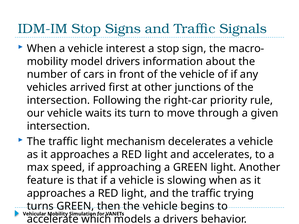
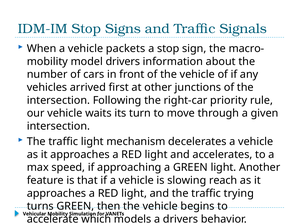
interest: interest -> packets (126, 49)
slowing when: when -> reach (223, 181)
